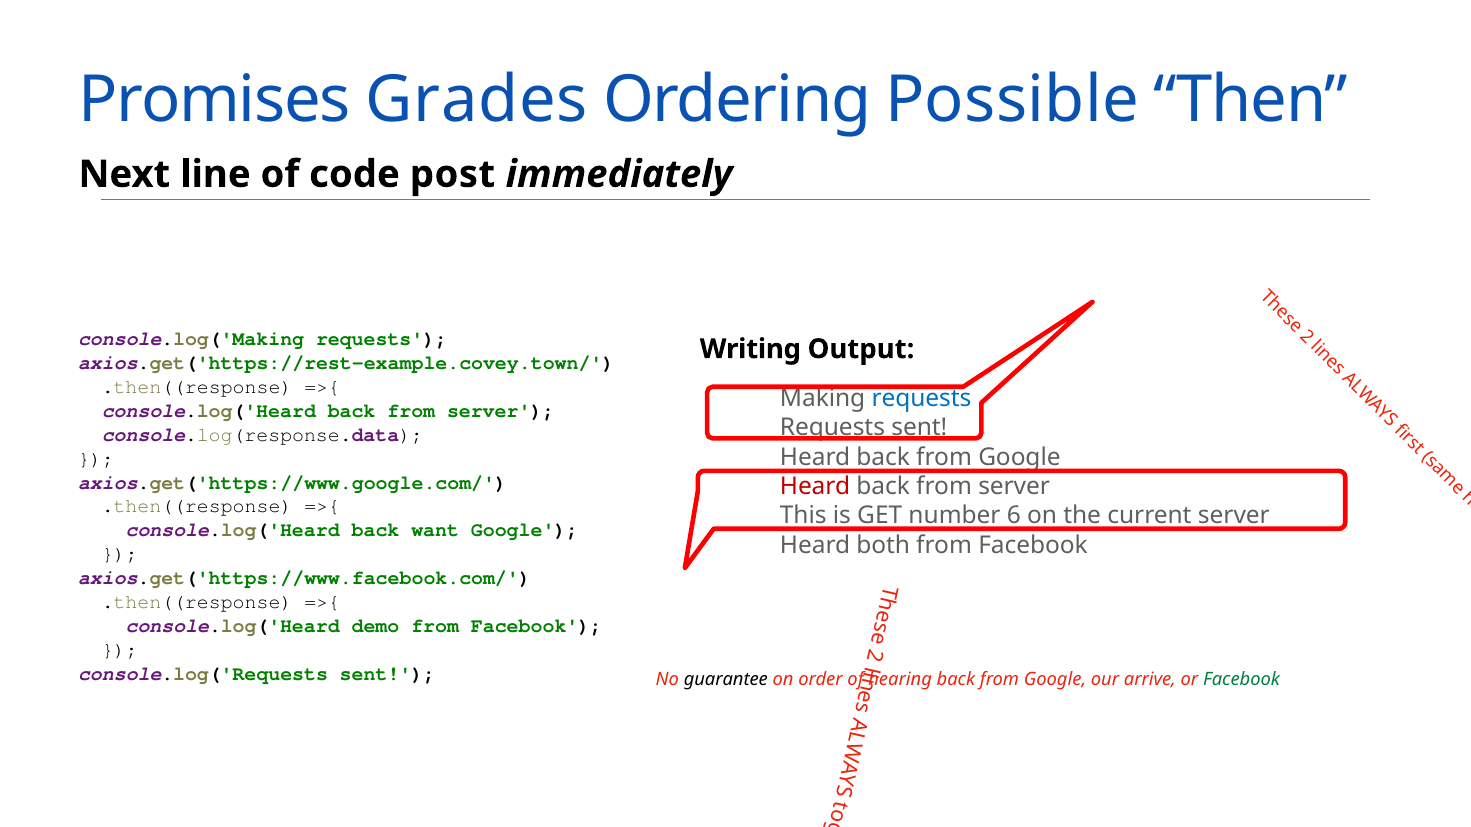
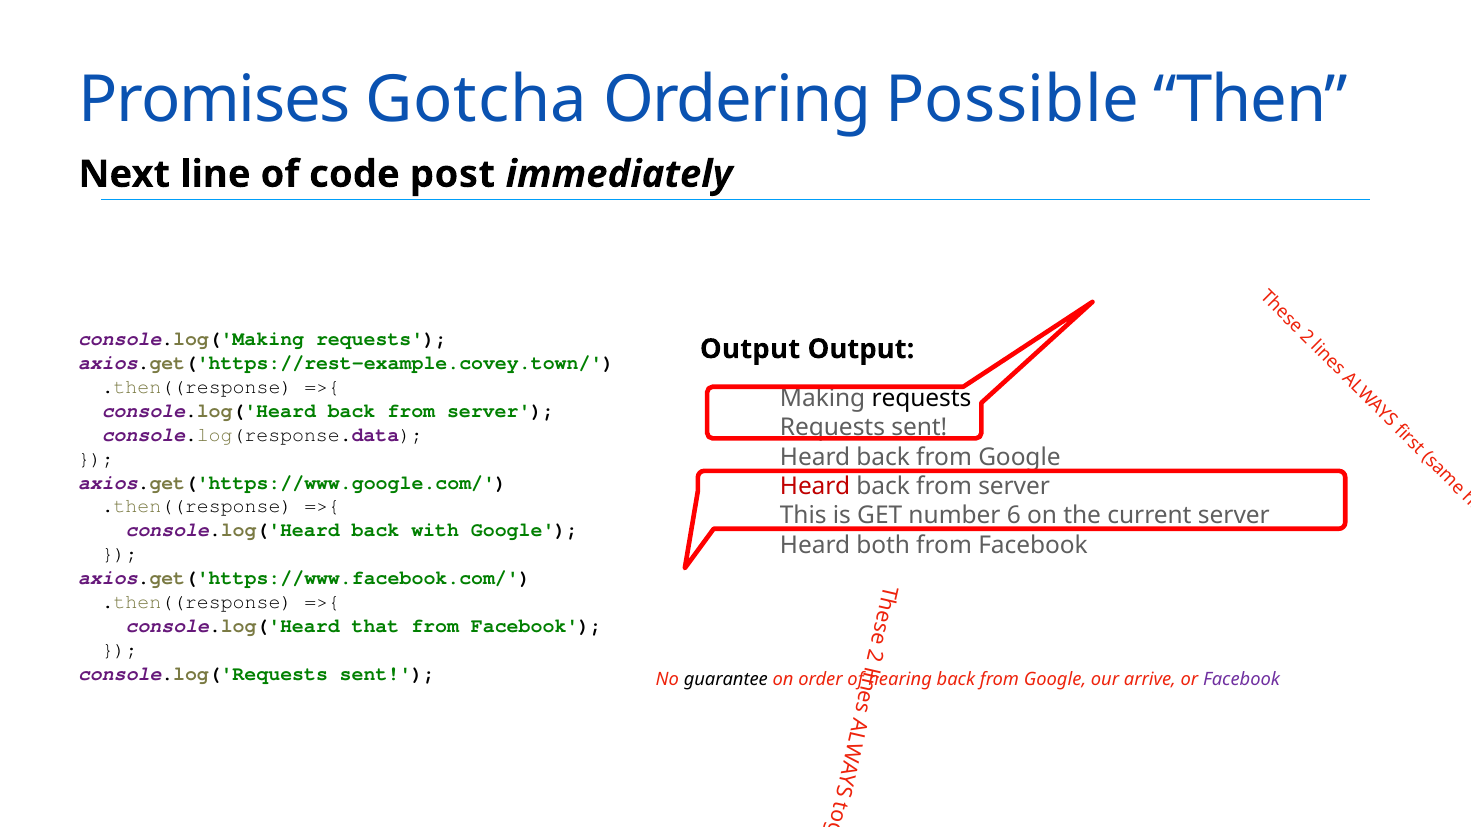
Grades: Grades -> Gotcha (477, 100)
Writing: Writing -> Output (750, 349)
requests colour: blue -> black (921, 399)
want: want -> with (435, 531)
demo: demo -> that (376, 626)
Facebook colour: green -> purple (1242, 680)
